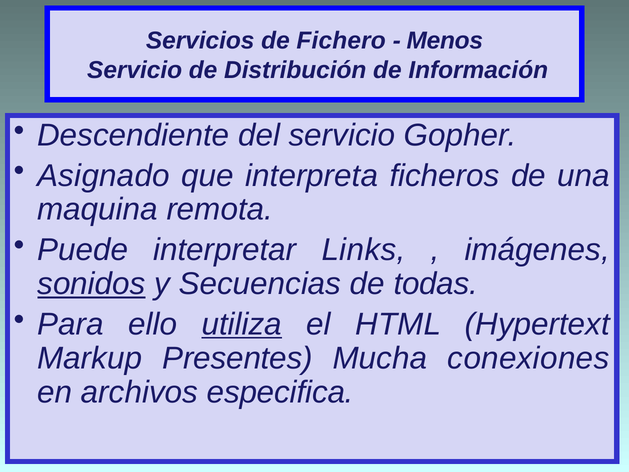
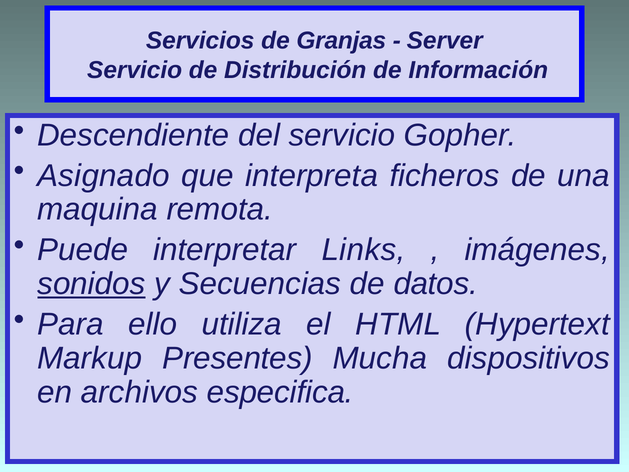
Fichero: Fichero -> Granjas (341, 41)
Menos: Menos -> Server (445, 41)
todas: todas -> datos (436, 284)
utiliza underline: present -> none (242, 324)
conexiones: conexiones -> dispositivos (529, 358)
